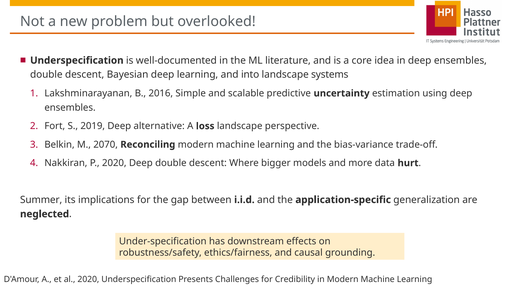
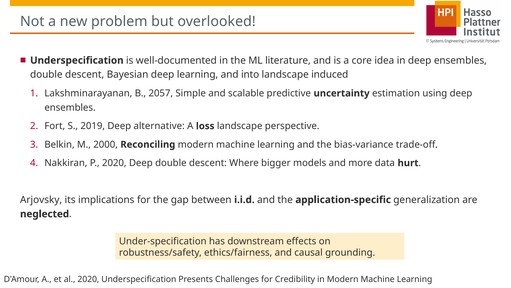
systems: systems -> induced (330, 74)
2016: 2016 -> 2057 (161, 93)
2070: 2070 -> 2000 (106, 144)
Summer: Summer -> Arjovsky (41, 199)
